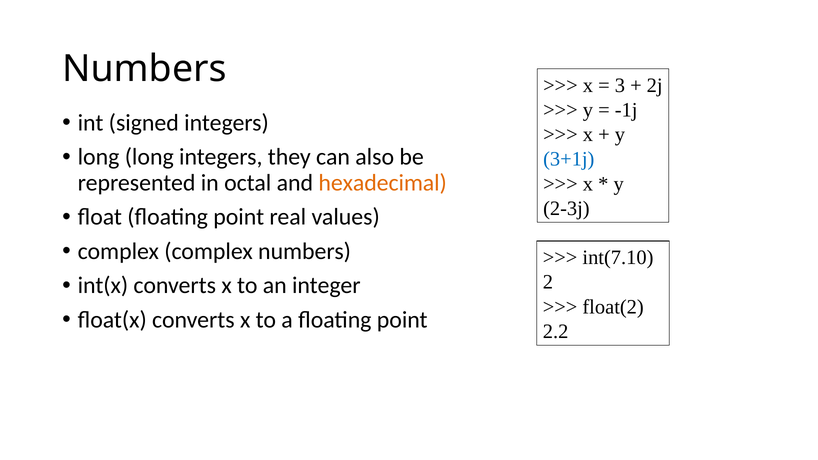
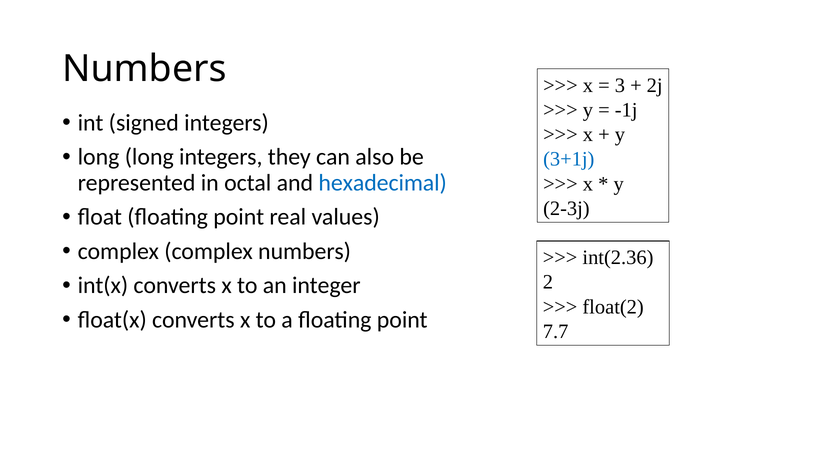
hexadecimal colour: orange -> blue (383, 183)
int(7.10: int(7.10 -> int(2.36 (618, 258)
2.2: 2.2 -> 7.7 (556, 331)
